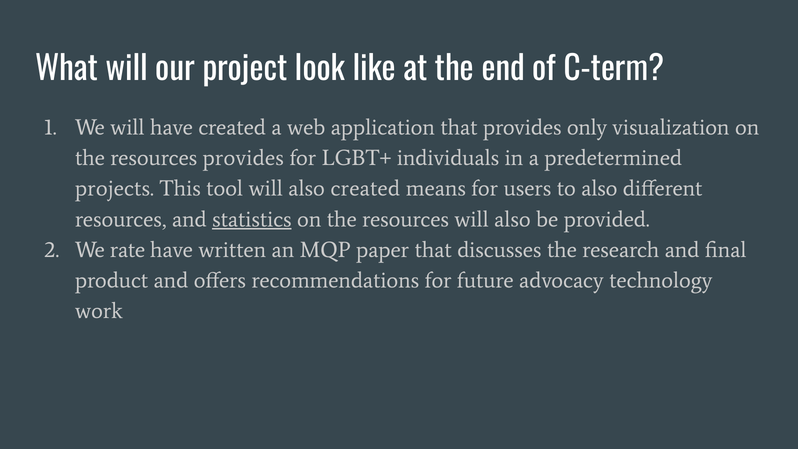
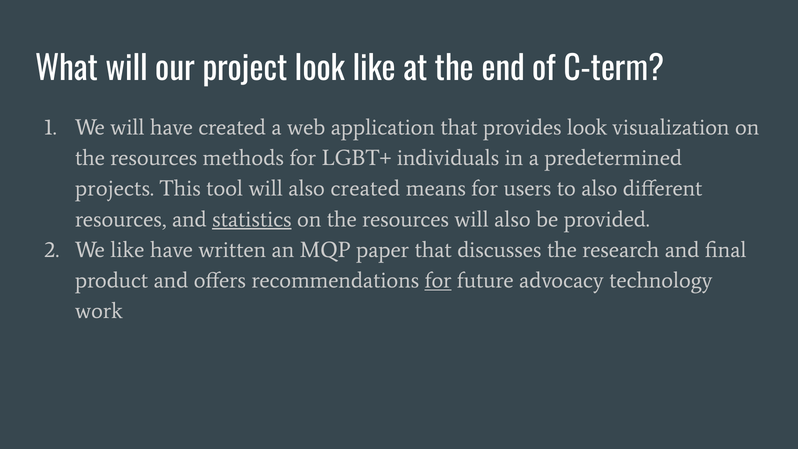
provides only: only -> look (587, 127)
resources provides: provides -> methods (243, 158)
We rate: rate -> like (127, 250)
for underline: none -> present (438, 280)
